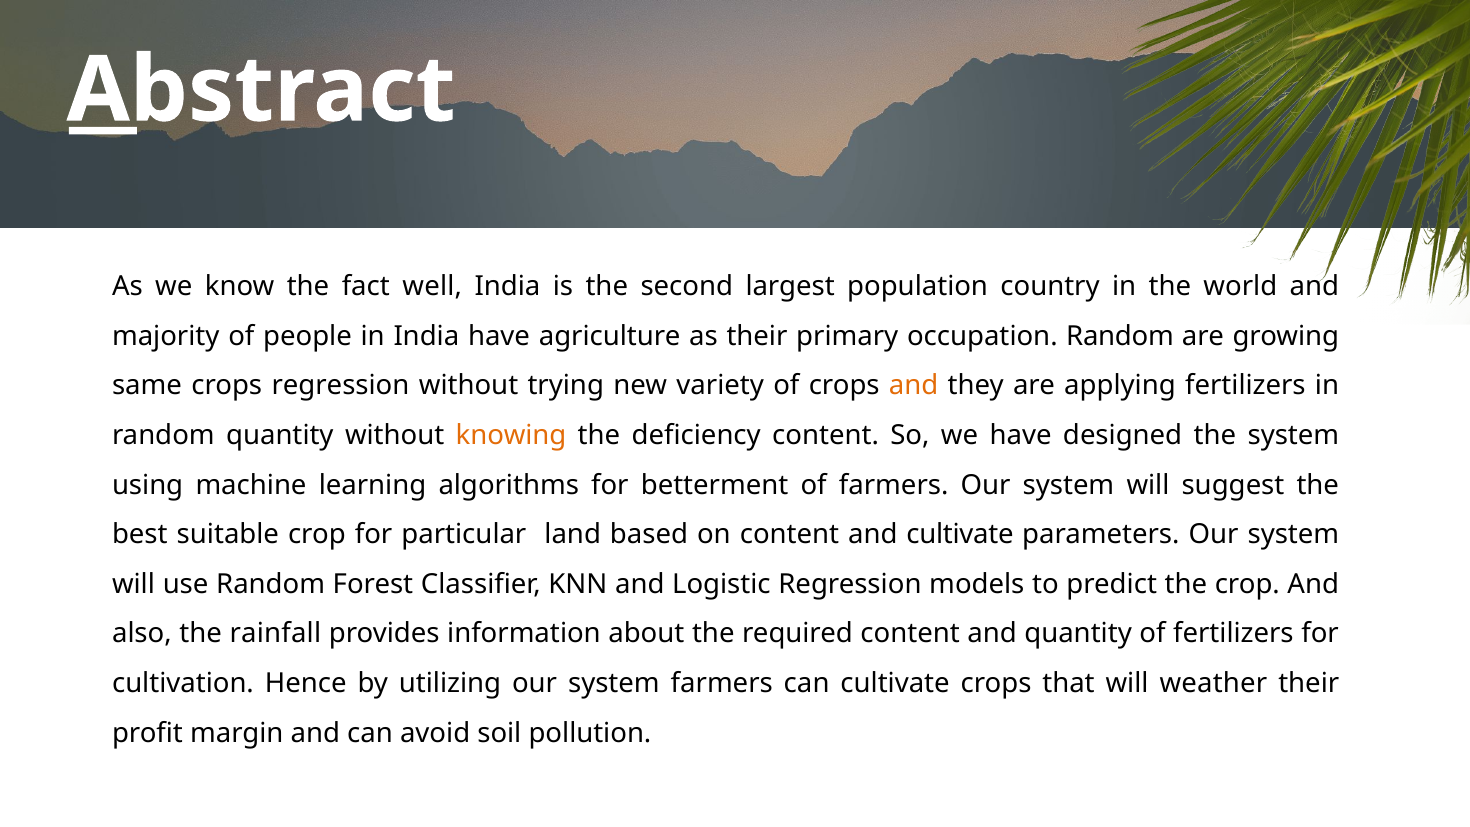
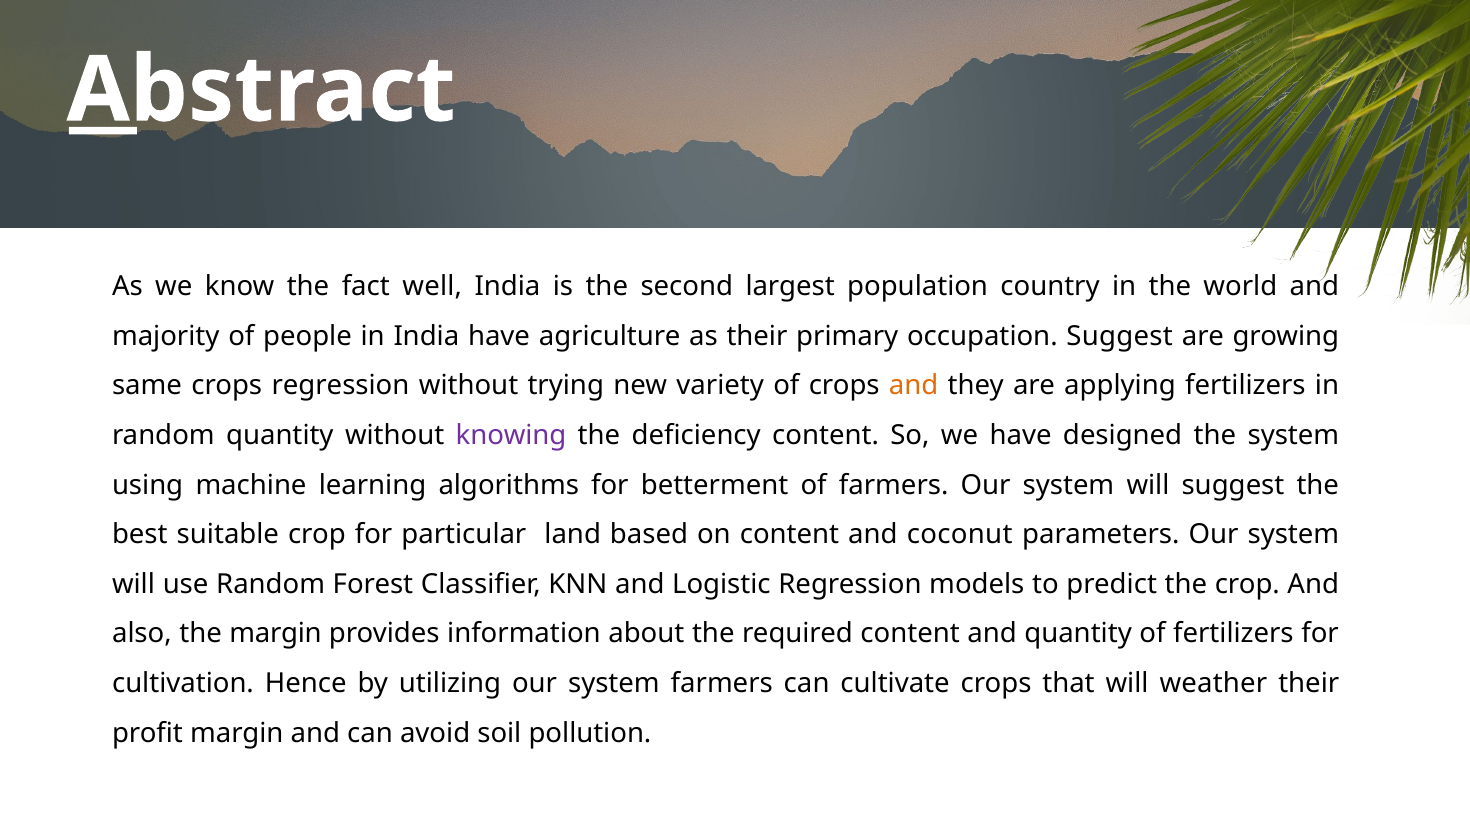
occupation Random: Random -> Suggest (1120, 336)
knowing colour: orange -> purple (511, 435)
and cultivate: cultivate -> coconut (960, 535)
the rainfall: rainfall -> margin (276, 634)
